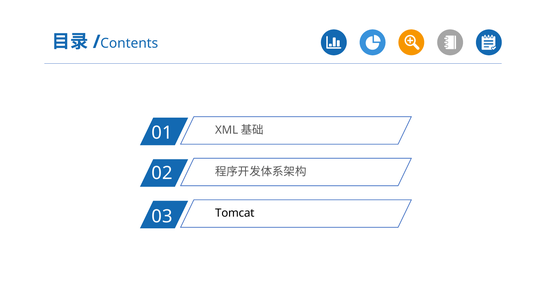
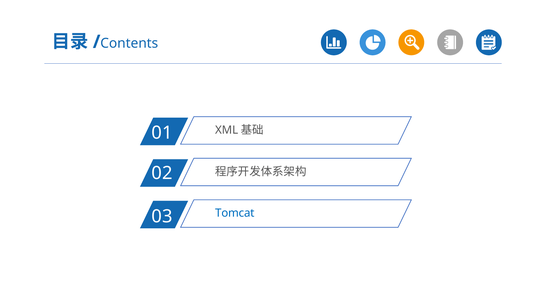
Tomcat colour: black -> blue (235, 213)
